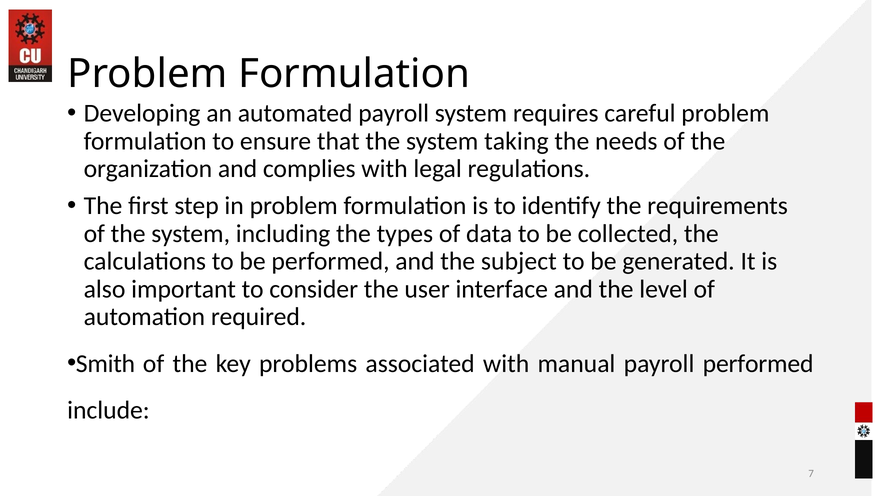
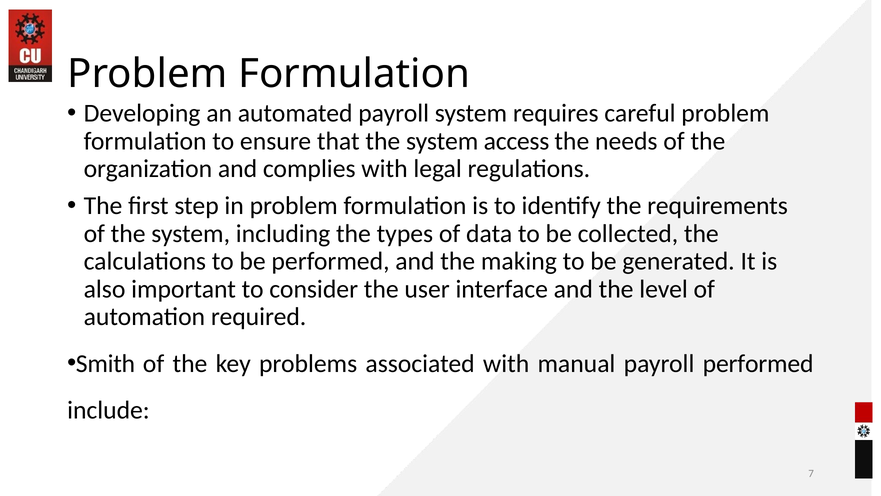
taking: taking -> access (517, 141)
subject: subject -> making (519, 261)
